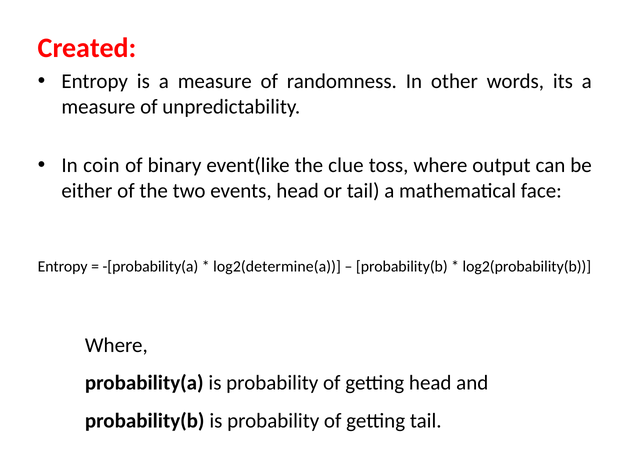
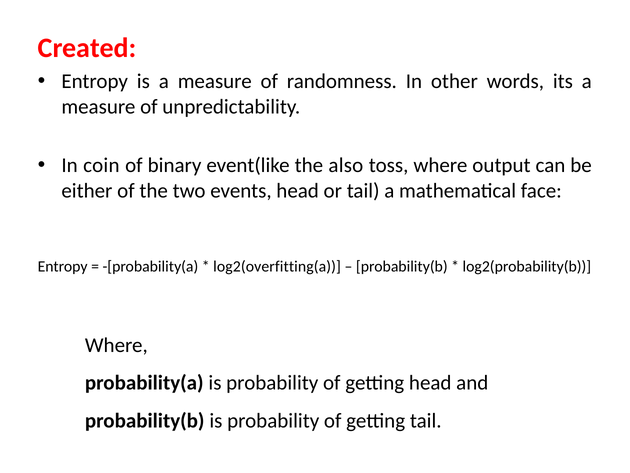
clue: clue -> also (346, 165)
log2(determine(a: log2(determine(a -> log2(overfitting(a (277, 266)
